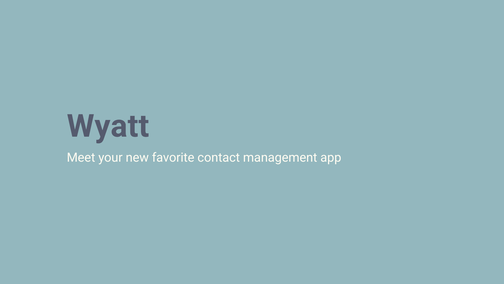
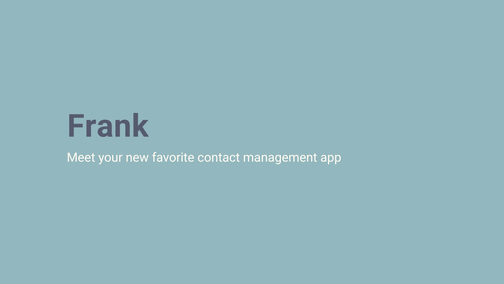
Wyatt: Wyatt -> Frank (108, 126)
